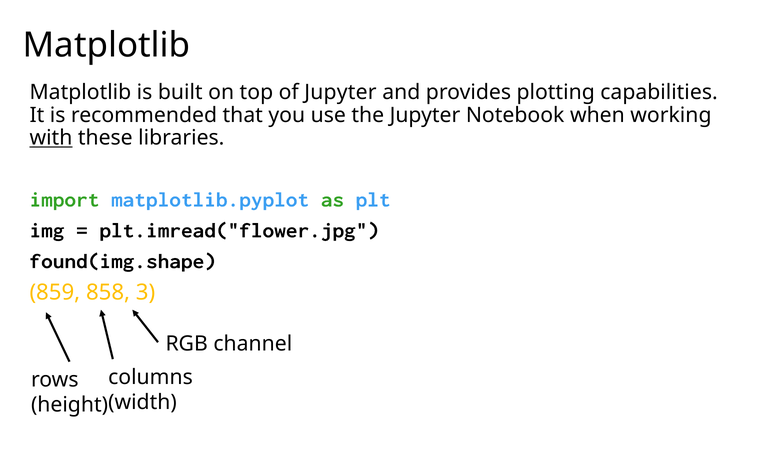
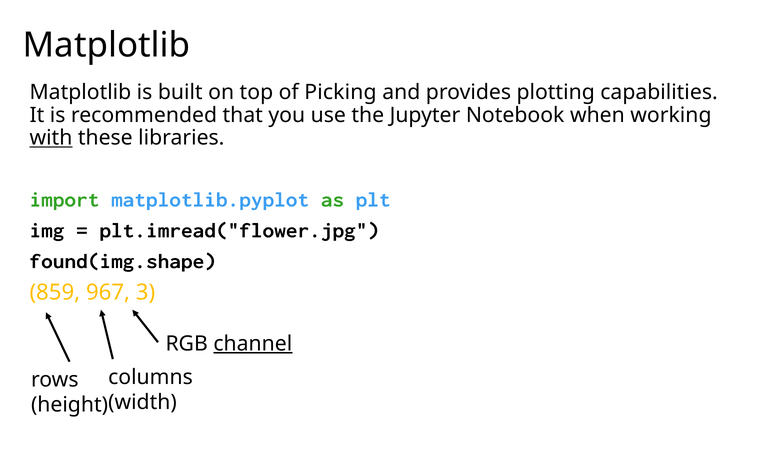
of Jupyter: Jupyter -> Picking (340, 92)
858: 858 -> 967 (108, 293)
channel underline: none -> present (253, 344)
